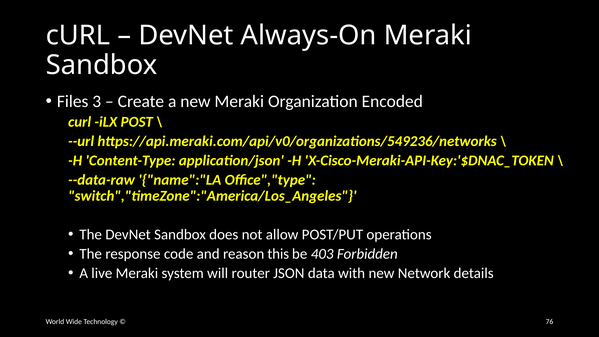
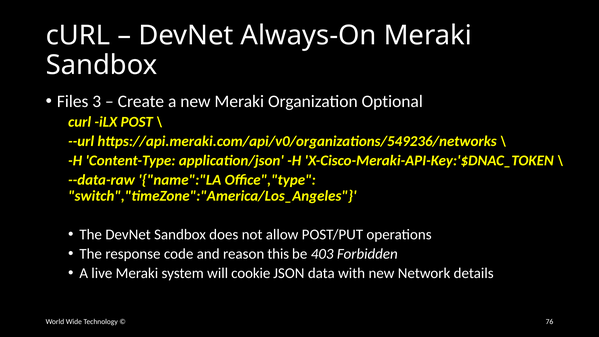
Encoded: Encoded -> Optional (392, 101)
router: router -> cookie (251, 273)
